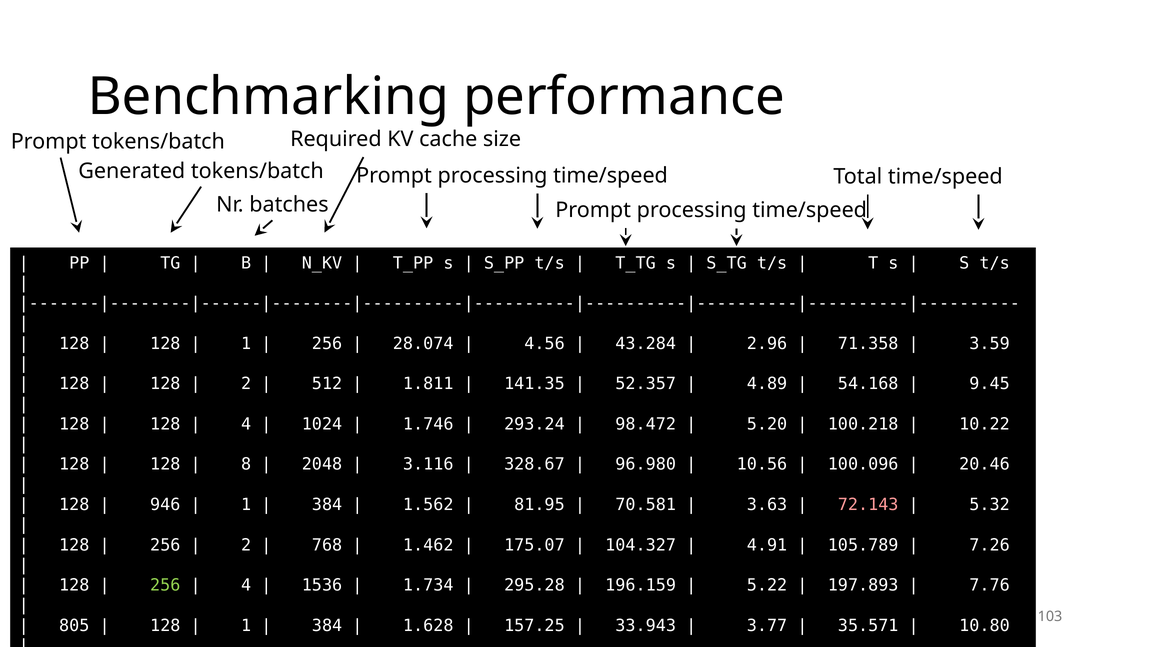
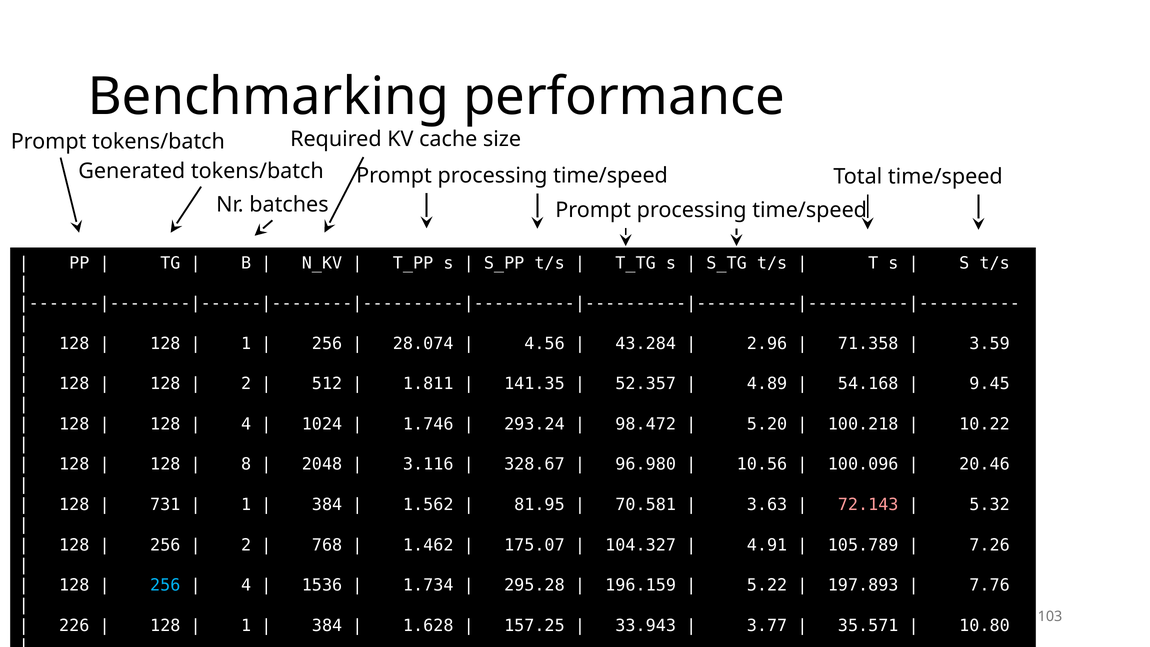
946: 946 -> 731 (165, 505)
256 colour: light green -> light blue (165, 585)
805: 805 -> 226 (74, 625)
